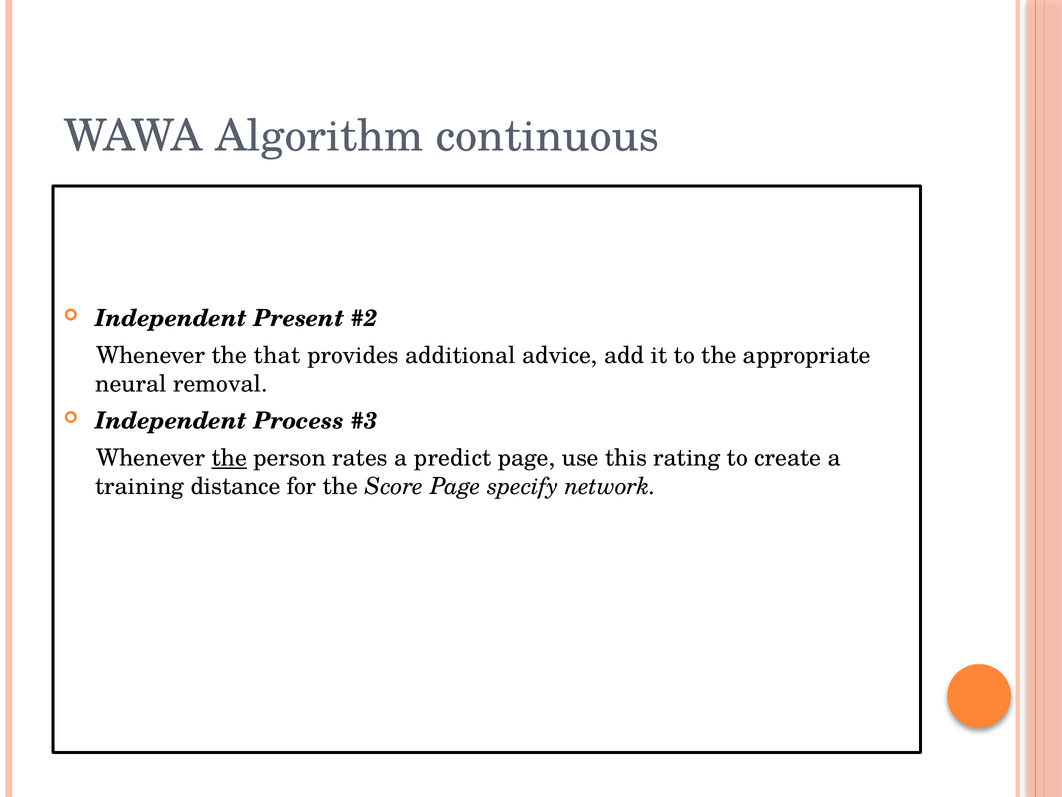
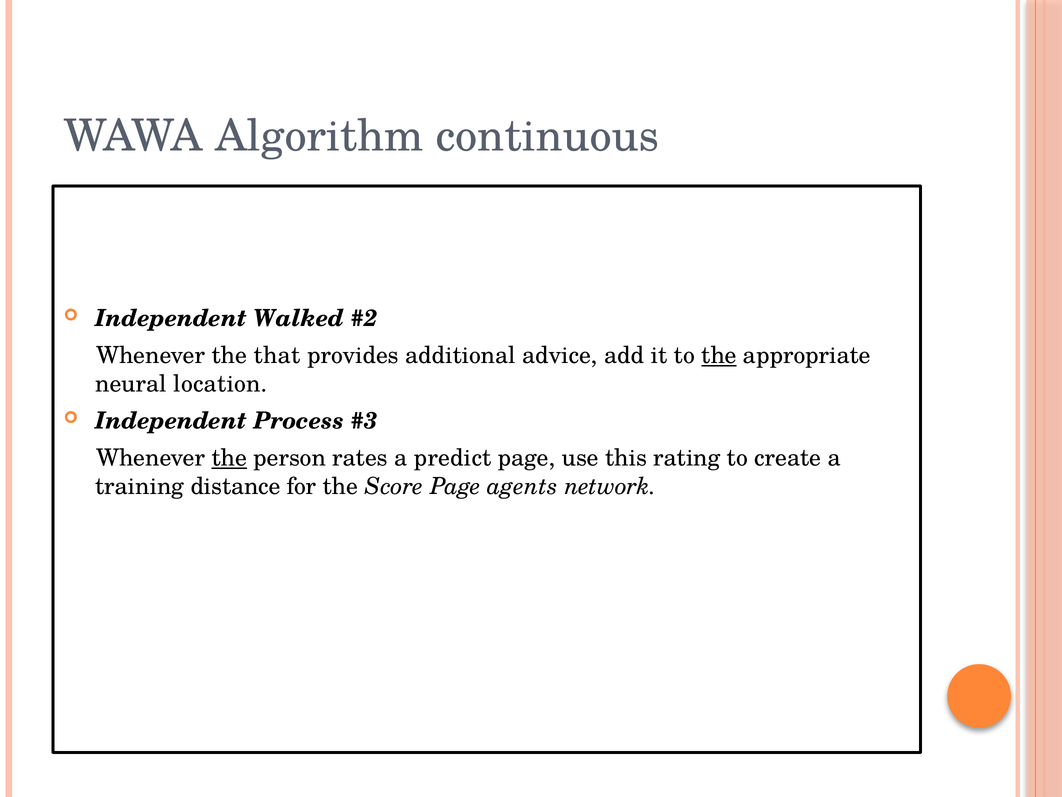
Present: Present -> Walked (299, 318)
the underline: none -> present (719, 355)
removal: removal -> location (220, 384)
specify: specify -> agents (523, 486)
